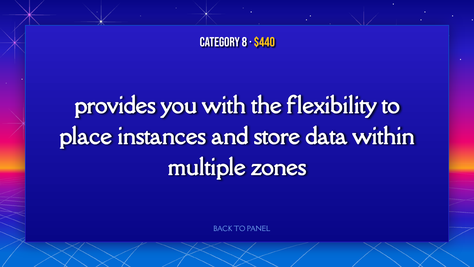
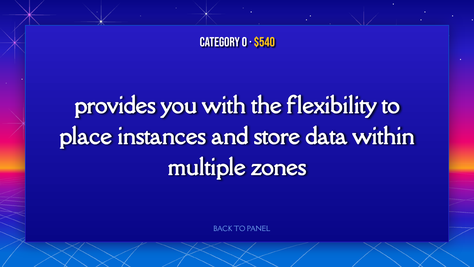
8: 8 -> 0 (244, 42)
$440: $440 -> $540 (264, 42)
